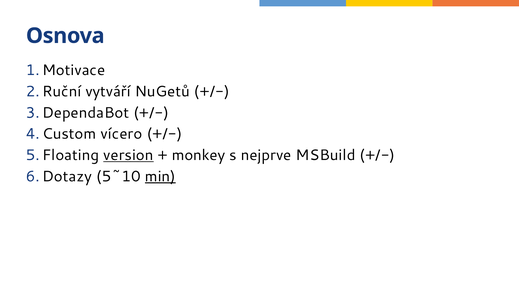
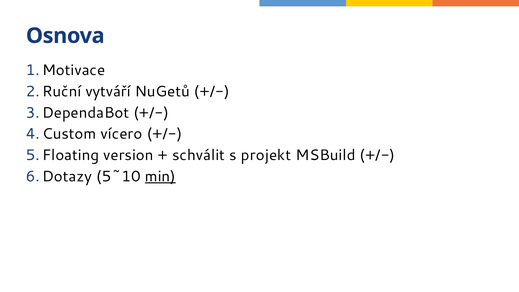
version underline: present -> none (128, 155)
monkey: monkey -> schválit (199, 155)
nejprve: nejprve -> projekt (266, 155)
